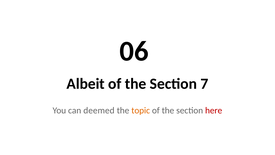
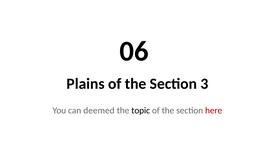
Albeit: Albeit -> Plains (86, 84)
7: 7 -> 3 (204, 84)
topic colour: orange -> black (141, 110)
